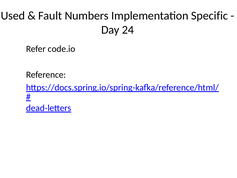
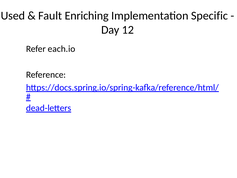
Numbers: Numbers -> Enriching (87, 16)
24: 24 -> 12 (128, 30)
code.io: code.io -> each.io (62, 49)
